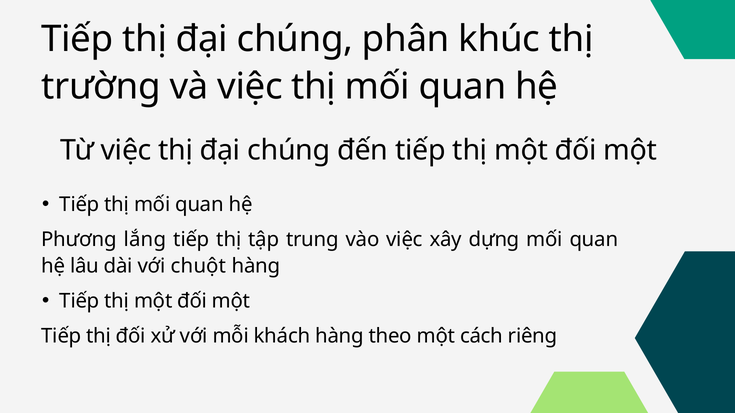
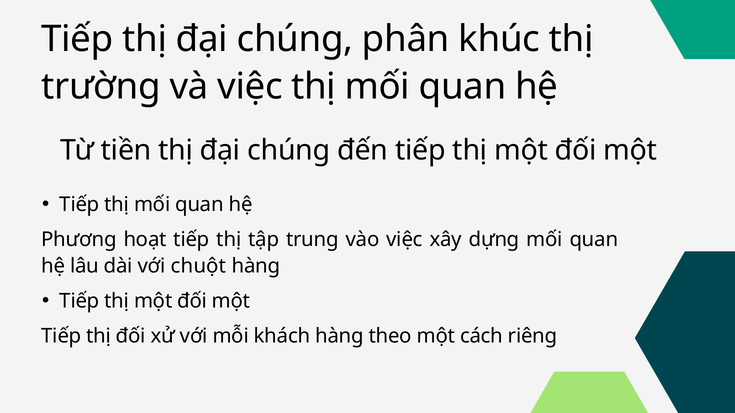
Từ việc: việc -> tiền (126, 150)
lắng: lắng -> hoạt (145, 240)
